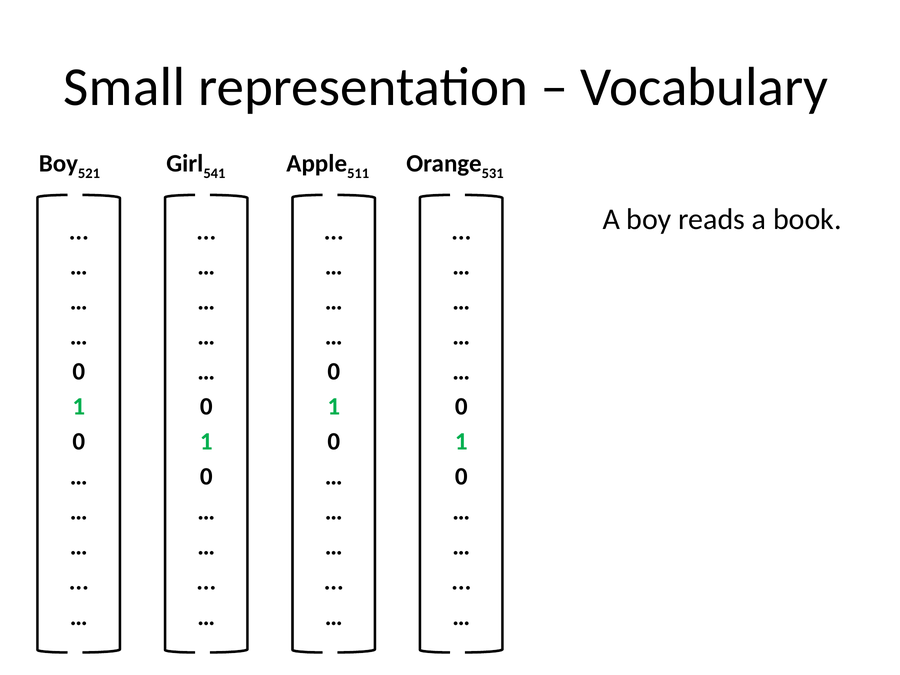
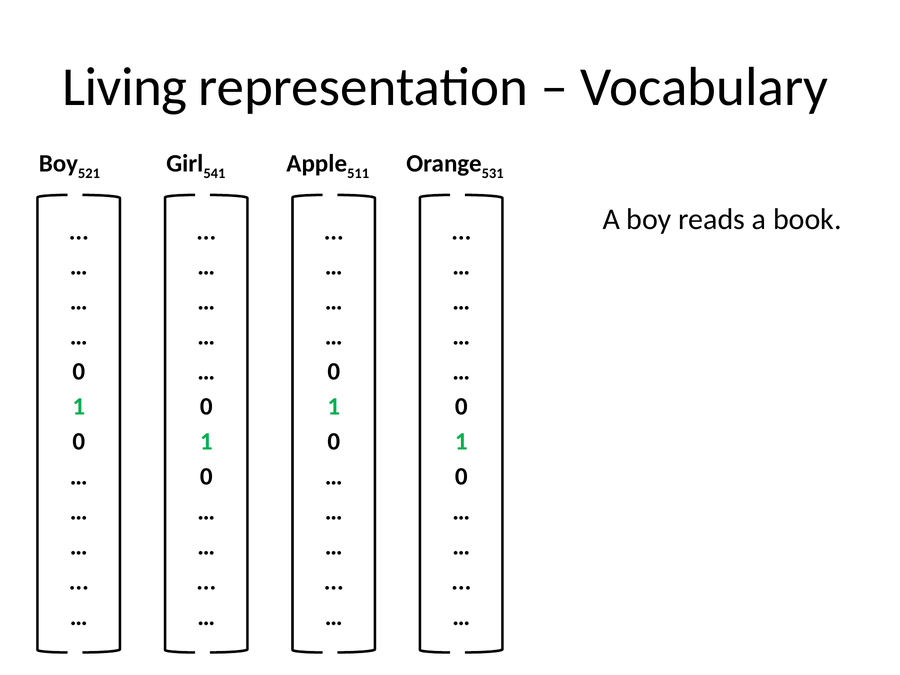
Small: Small -> Living (125, 87)
